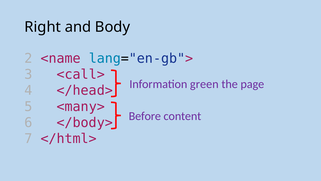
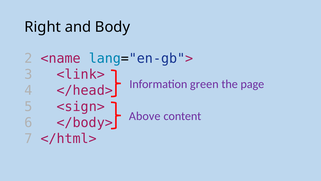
<call>: <call> -> <link> (81, 74)
<many>: <many> -> <sign> (81, 106)
Before: Before -> Above (145, 116)
